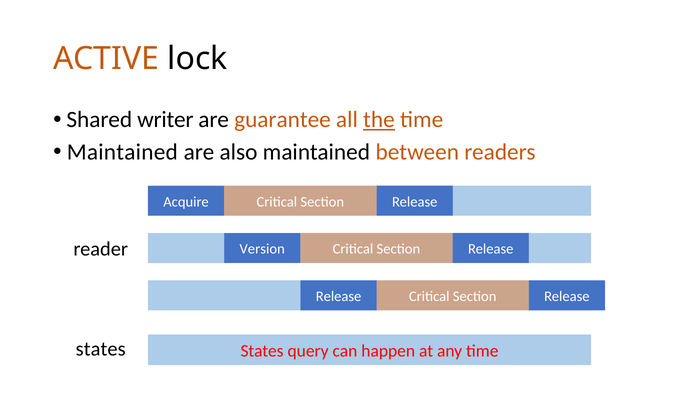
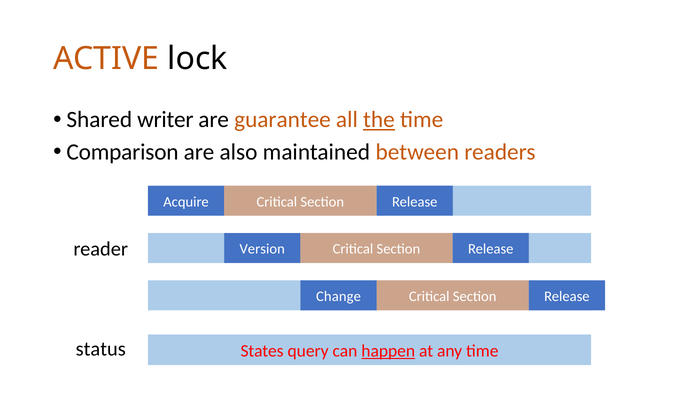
Maintained: Maintained -> Comparison (123, 152)
Release: Release -> Change (338, 296)
states: states -> status (101, 349)
happen underline: none -> present (388, 351)
